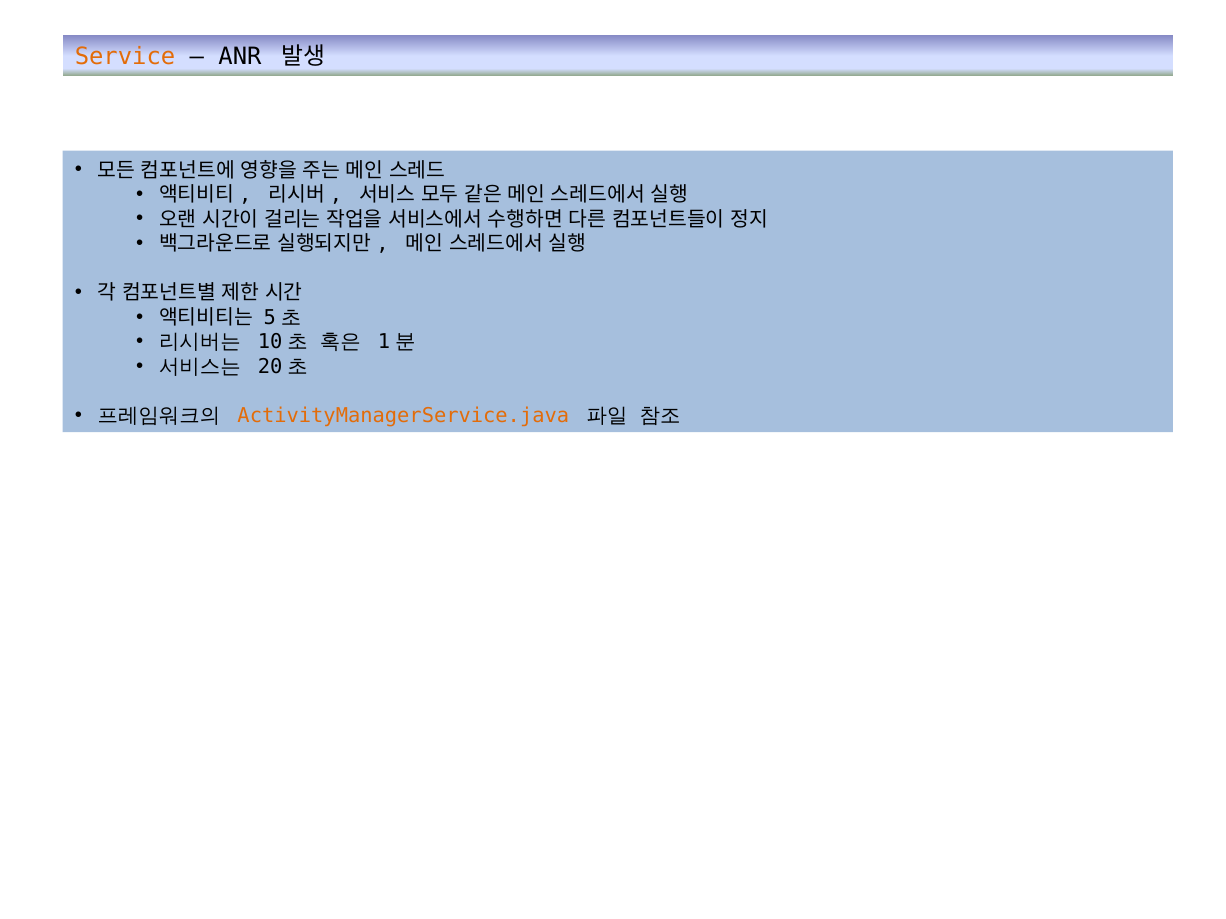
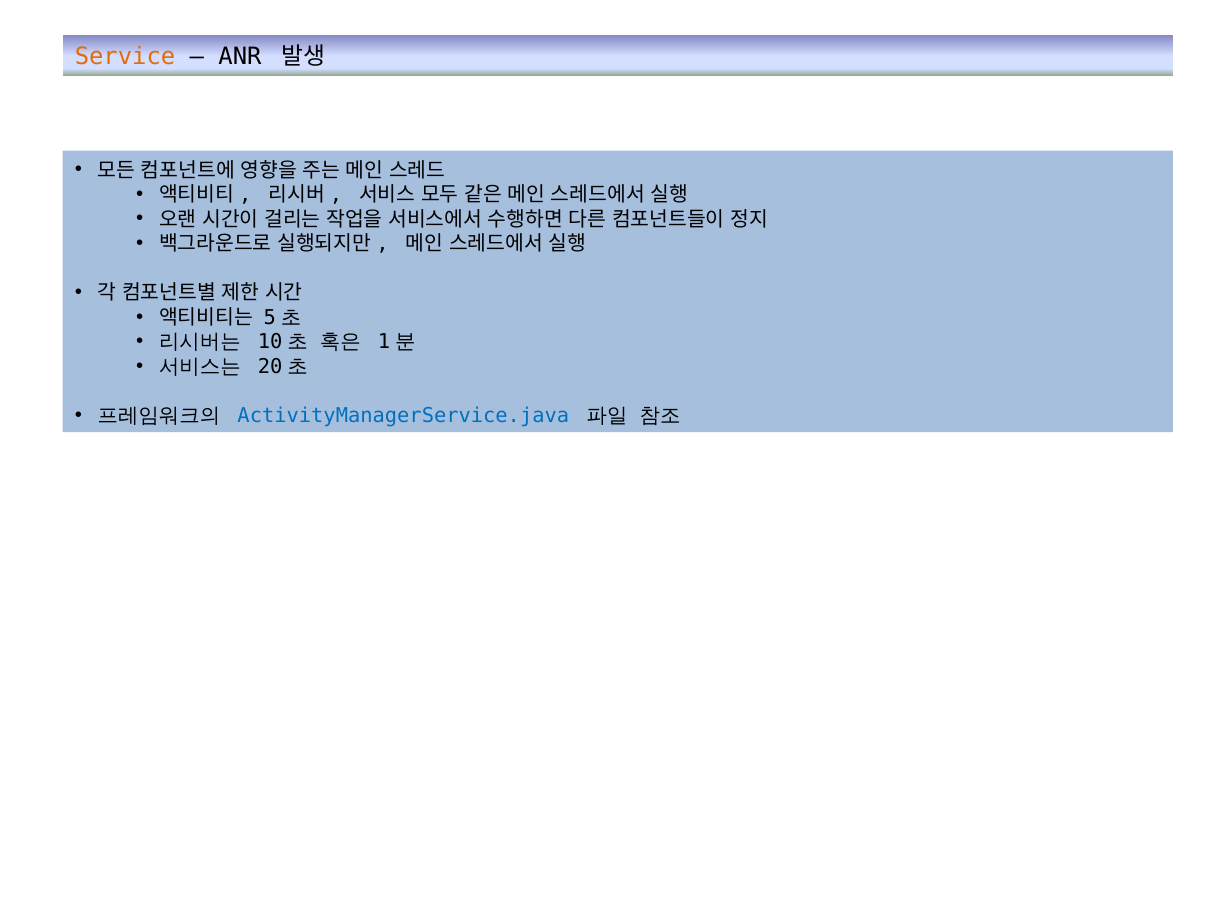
ActivityManagerService.java colour: orange -> blue (403, 416)
